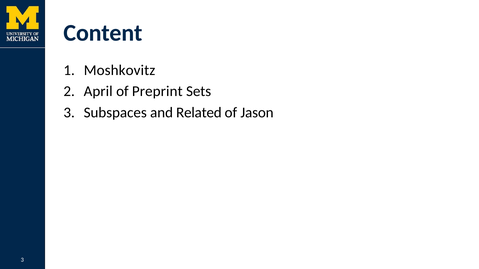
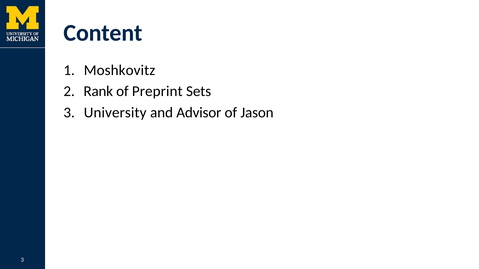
April: April -> Rank (98, 92)
Subspaces: Subspaces -> University (115, 113)
Related: Related -> Advisor (199, 113)
